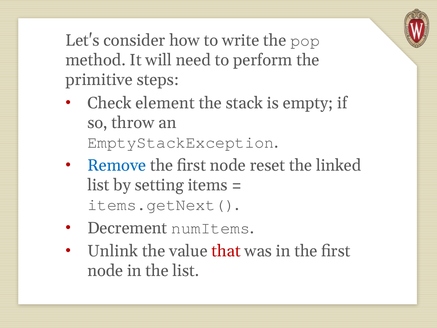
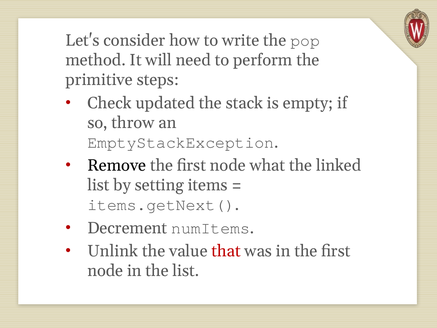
element: element -> updated (165, 103)
Remove colour: blue -> black (117, 165)
reset: reset -> what (267, 165)
